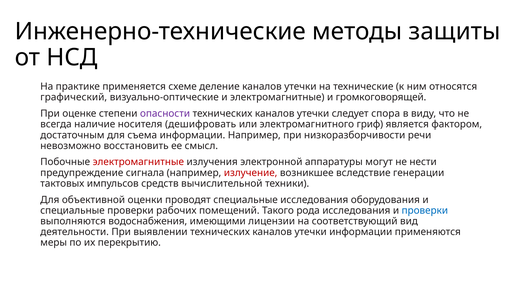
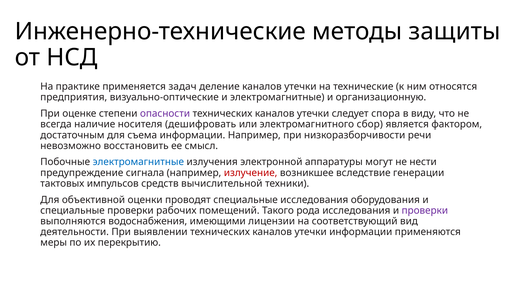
схеме: схеме -> задач (183, 86)
графический: графический -> предприятия (74, 97)
громкоговорящей: громкоговорящей -> организационную (381, 97)
гриф: гриф -> сбор (370, 124)
электромагнитные colour: red -> blue (138, 162)
проверки colour: blue -> purple (425, 210)
